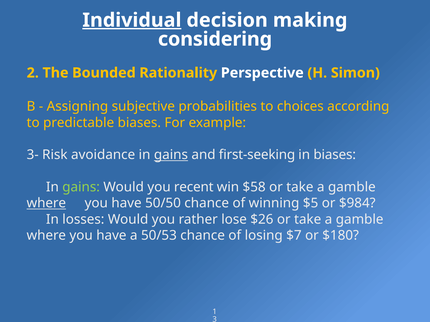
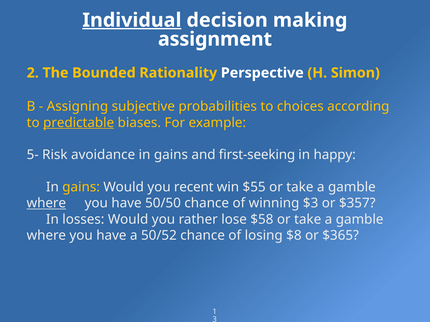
considering: considering -> assignment (215, 39)
predictable underline: none -> present (79, 123)
3-: 3- -> 5- (33, 155)
gains underline: present -> none (171, 155)
in biases: biases -> happy (335, 155)
gains colour: light green -> yellow (81, 187)
$58: $58 -> $55 (254, 187)
$5: $5 -> $3 (311, 204)
$984: $984 -> $357 (357, 204)
$26: $26 -> $58 (262, 220)
50/53: 50/53 -> 50/52 (159, 236)
$7: $7 -> $8 (294, 236)
$180: $180 -> $365 (341, 236)
